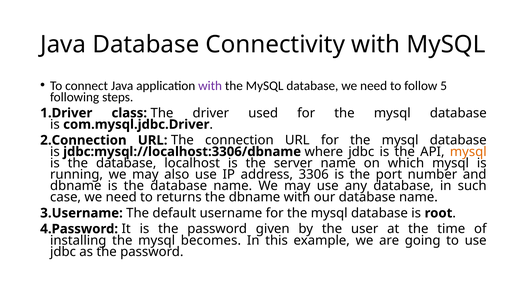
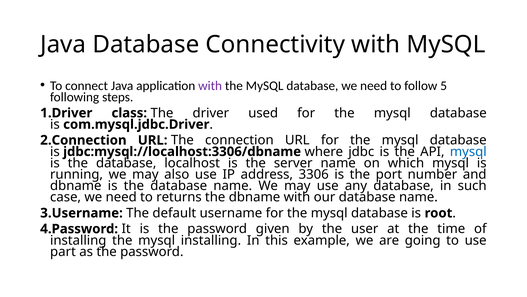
mysql colour: orange -> blue (468, 151)
mysql becomes: becomes -> installing (211, 240)
jdbc: jdbc -> part (63, 251)
